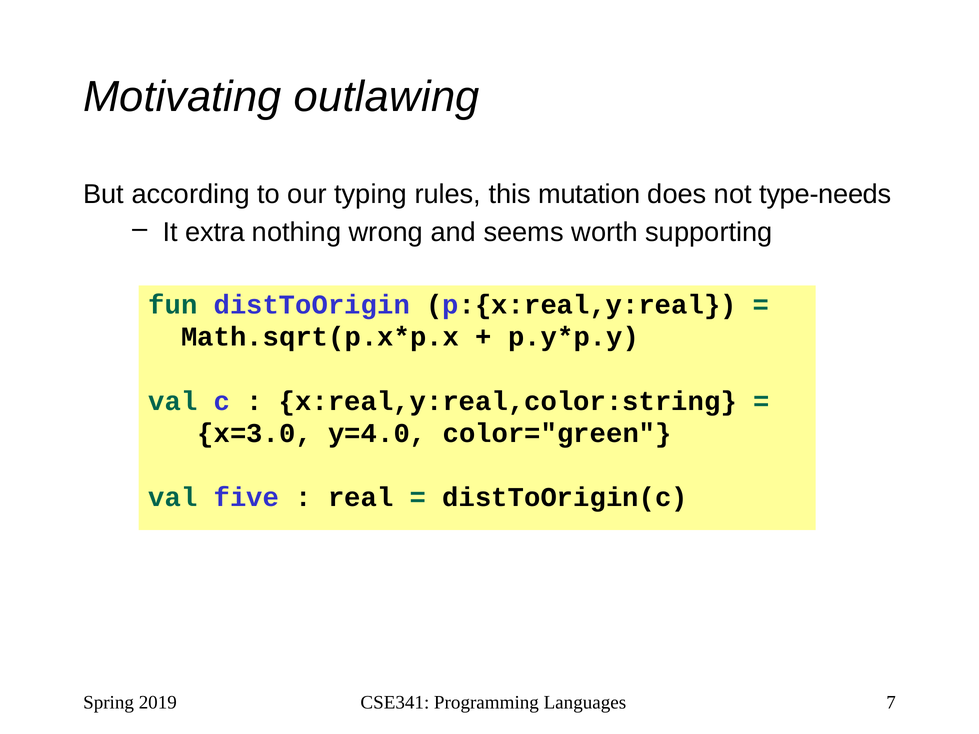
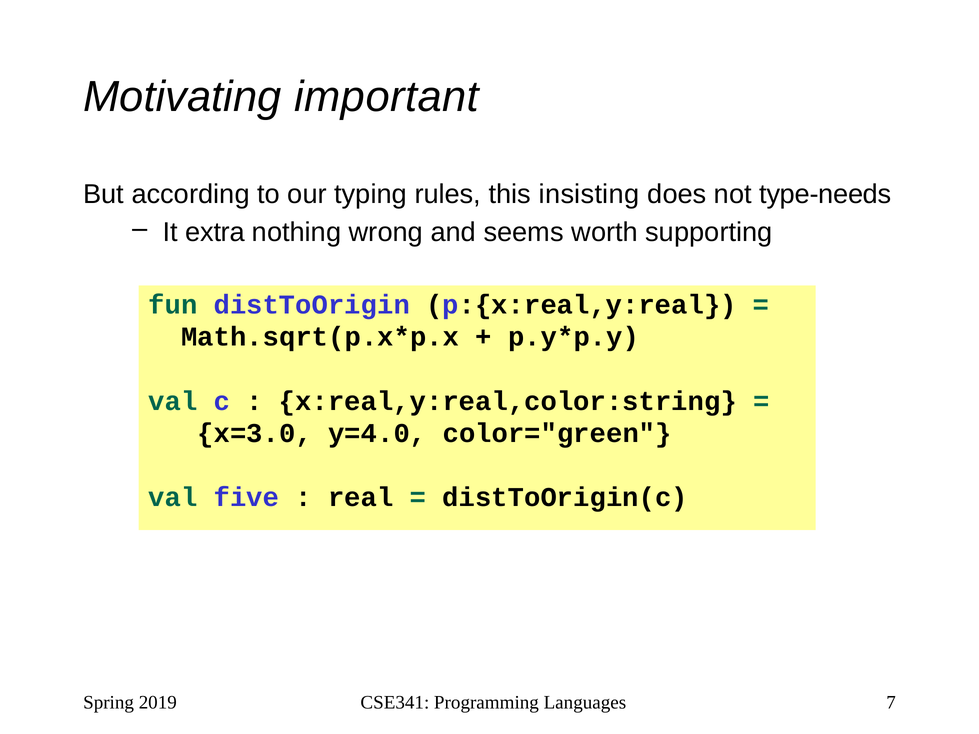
outlawing: outlawing -> important (387, 97)
mutation: mutation -> insisting (589, 194)
